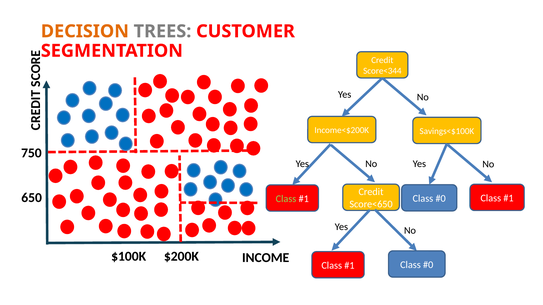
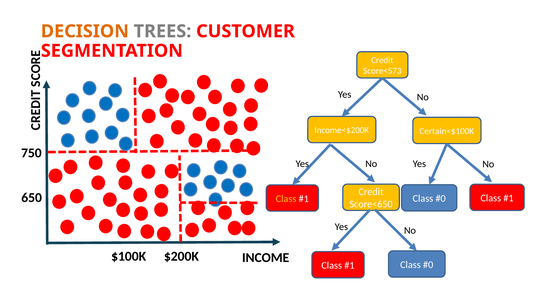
Score<344: Score<344 -> Score<573 (382, 71)
Savings<$100K: Savings<$100K -> Certain<$100K (447, 131)
Class colour: light green -> yellow (286, 199)
